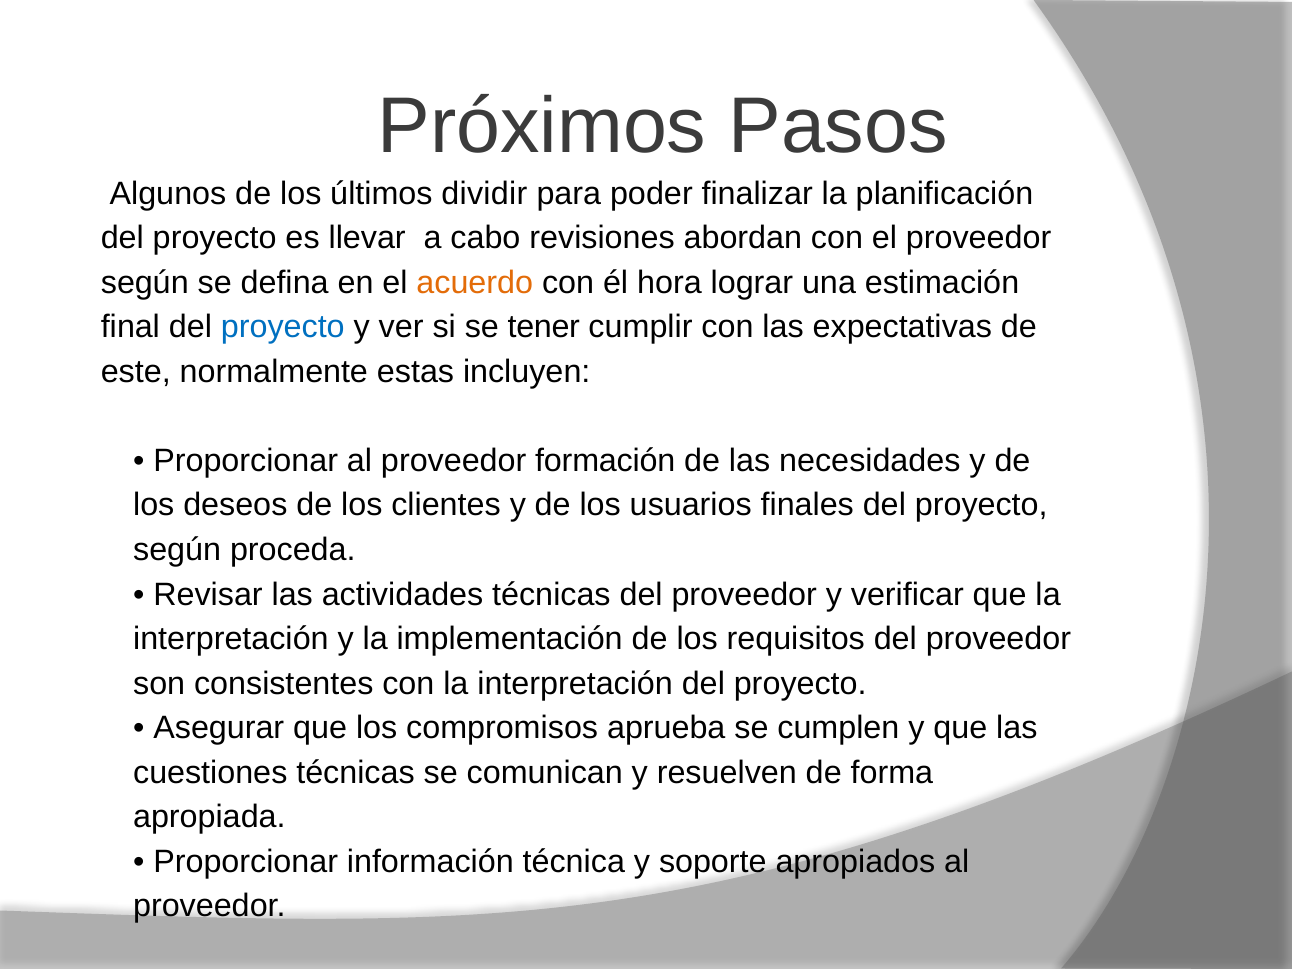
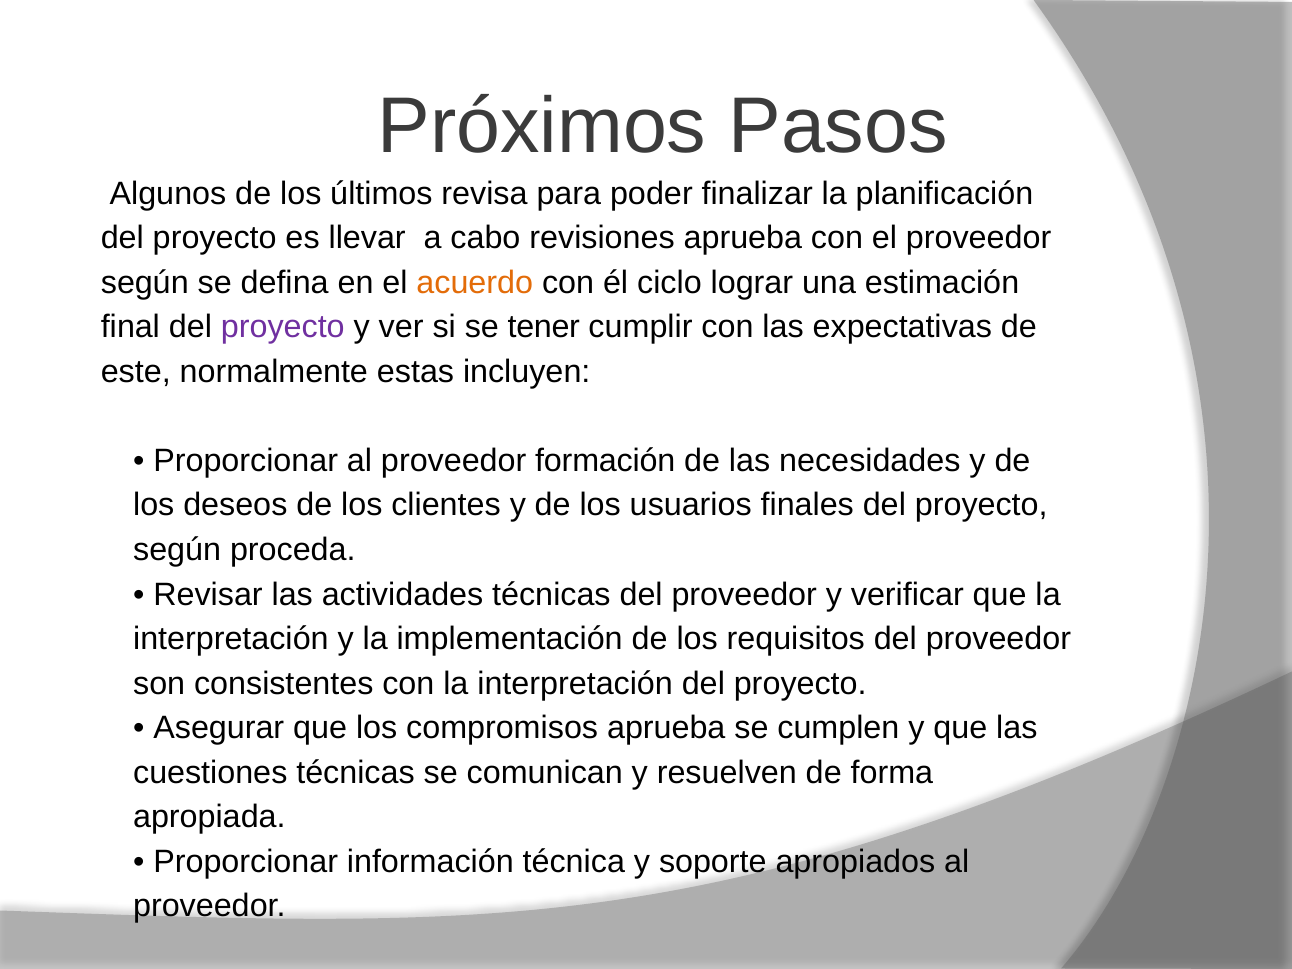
dividir: dividir -> revisa (484, 193)
revisiones abordan: abordan -> aprueba (743, 238)
hora: hora -> ciclo (669, 282)
proyecto colour: blue -> purple (283, 327)
